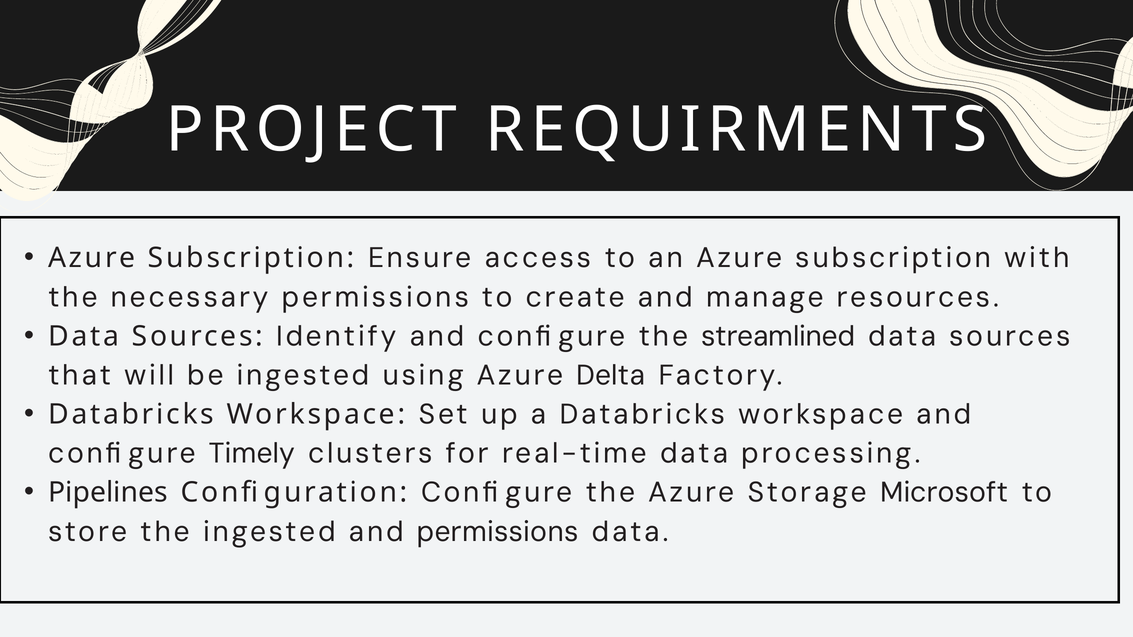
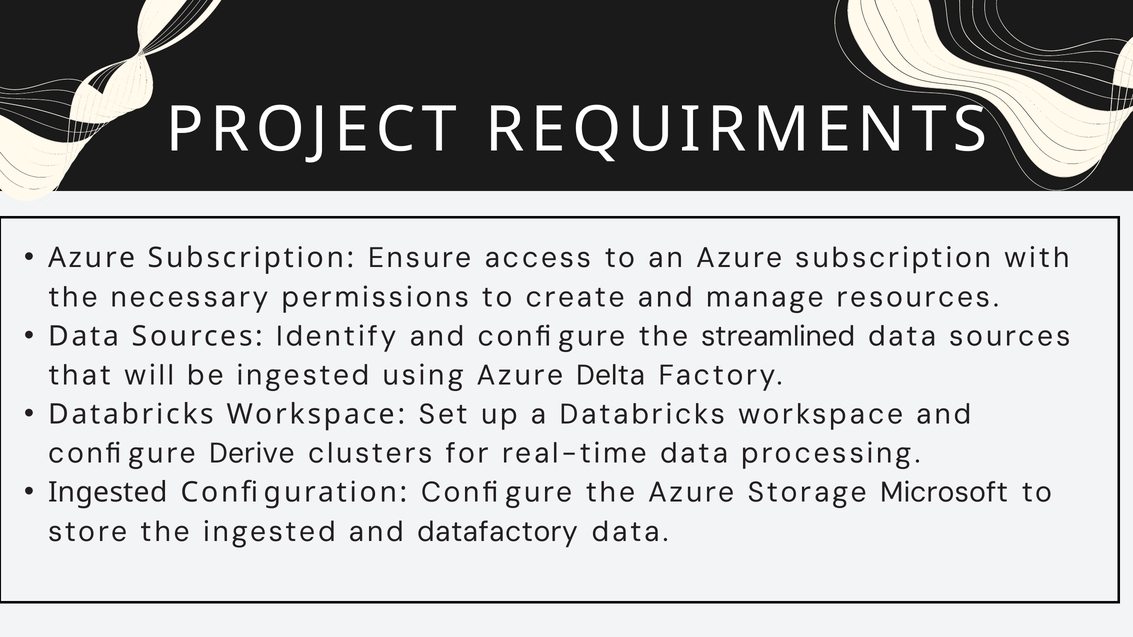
Timely: Timely -> Derive (252, 454)
Pipelines: Pipelines -> Ingested (108, 493)
and permissions: permissions -> datafactory (498, 532)
